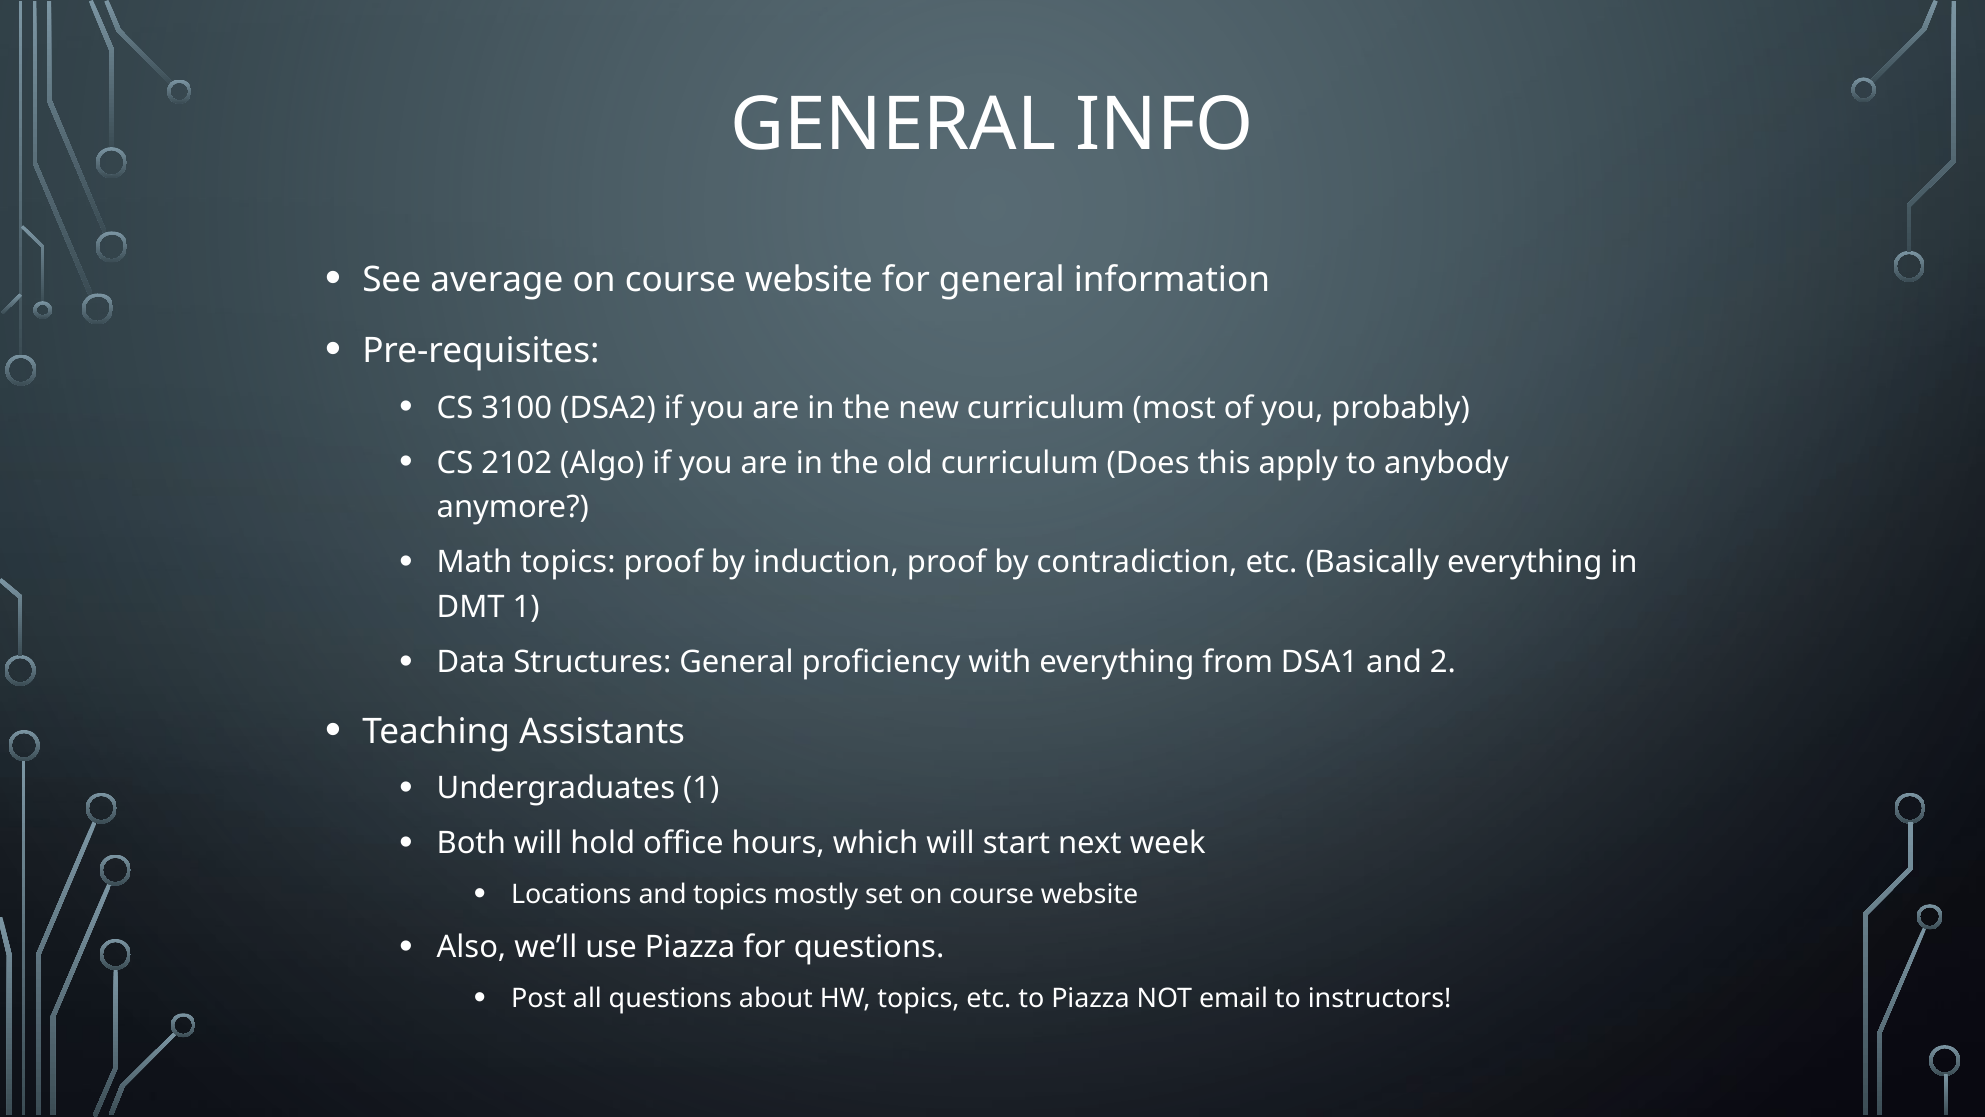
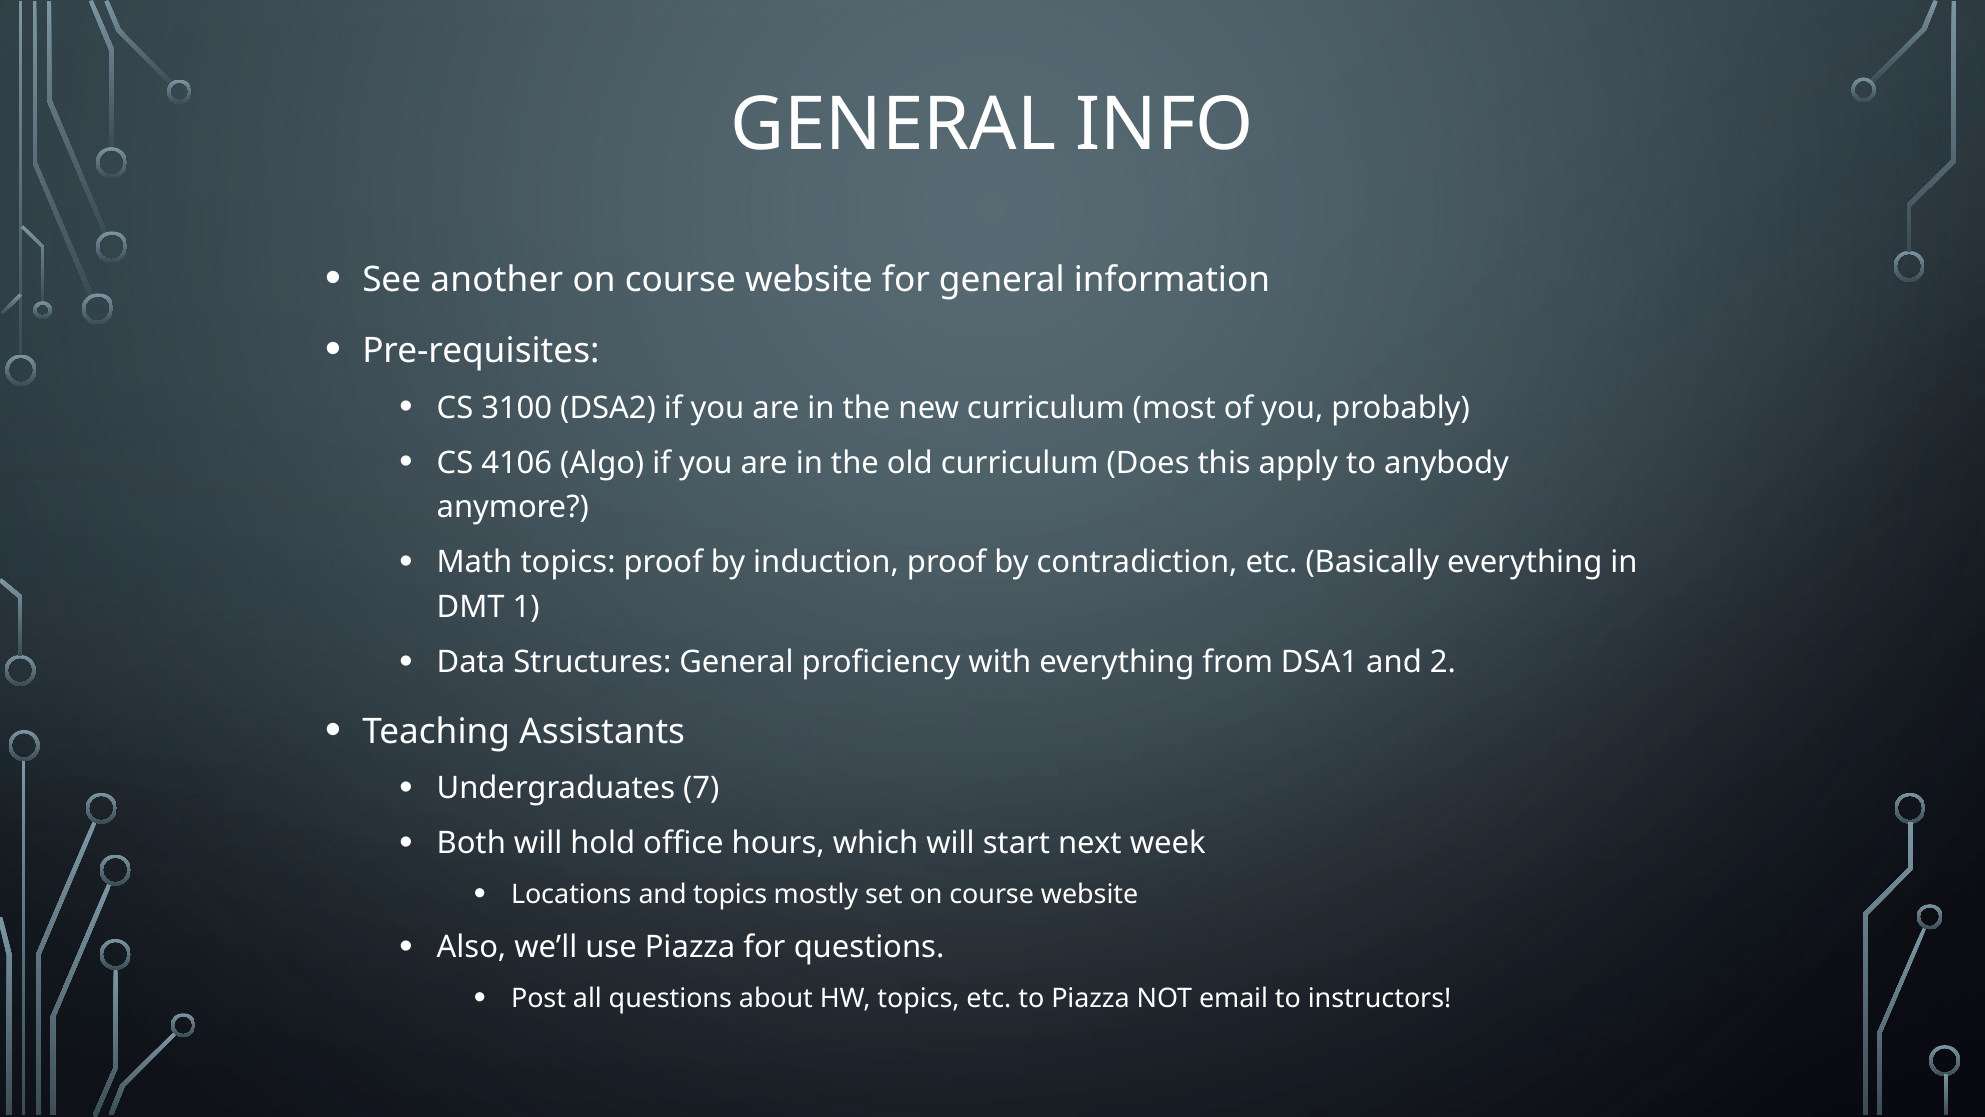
average: average -> another (497, 279)
2102: 2102 -> 4106 (517, 463)
Undergraduates 1: 1 -> 7 (701, 788)
